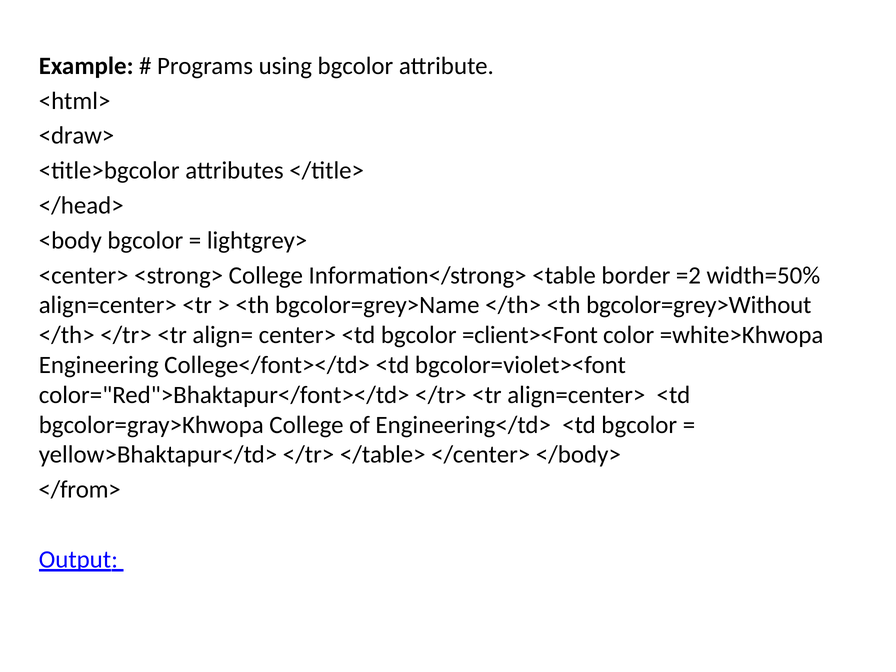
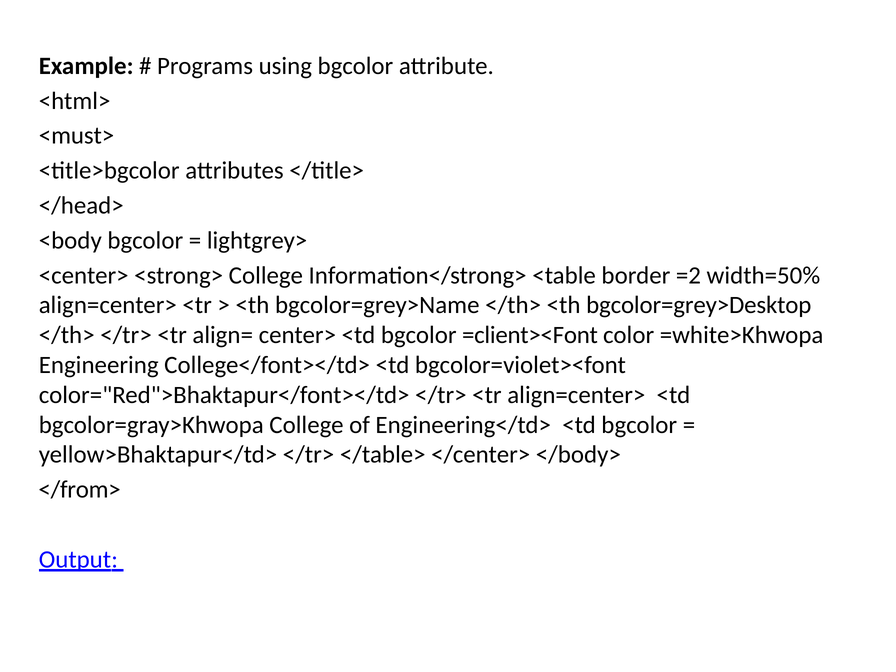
<draw>: <draw> -> <must> (77, 136)
bgcolor=grey>Without: bgcolor=grey>Without -> bgcolor=grey>Desktop (699, 305)
